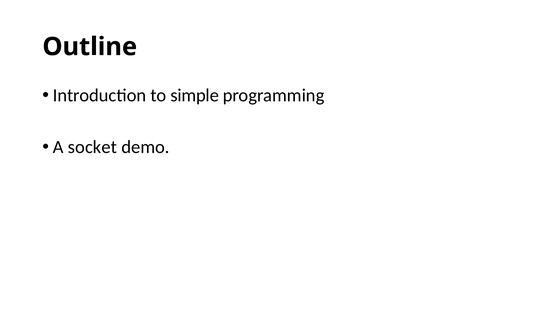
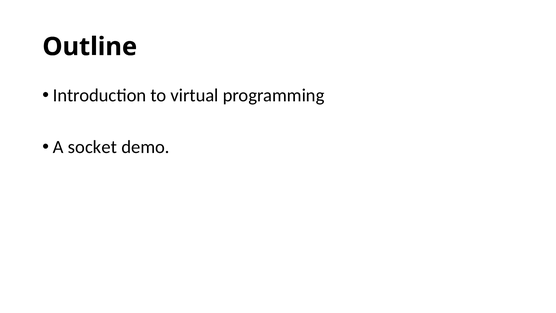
simple: simple -> virtual (195, 95)
